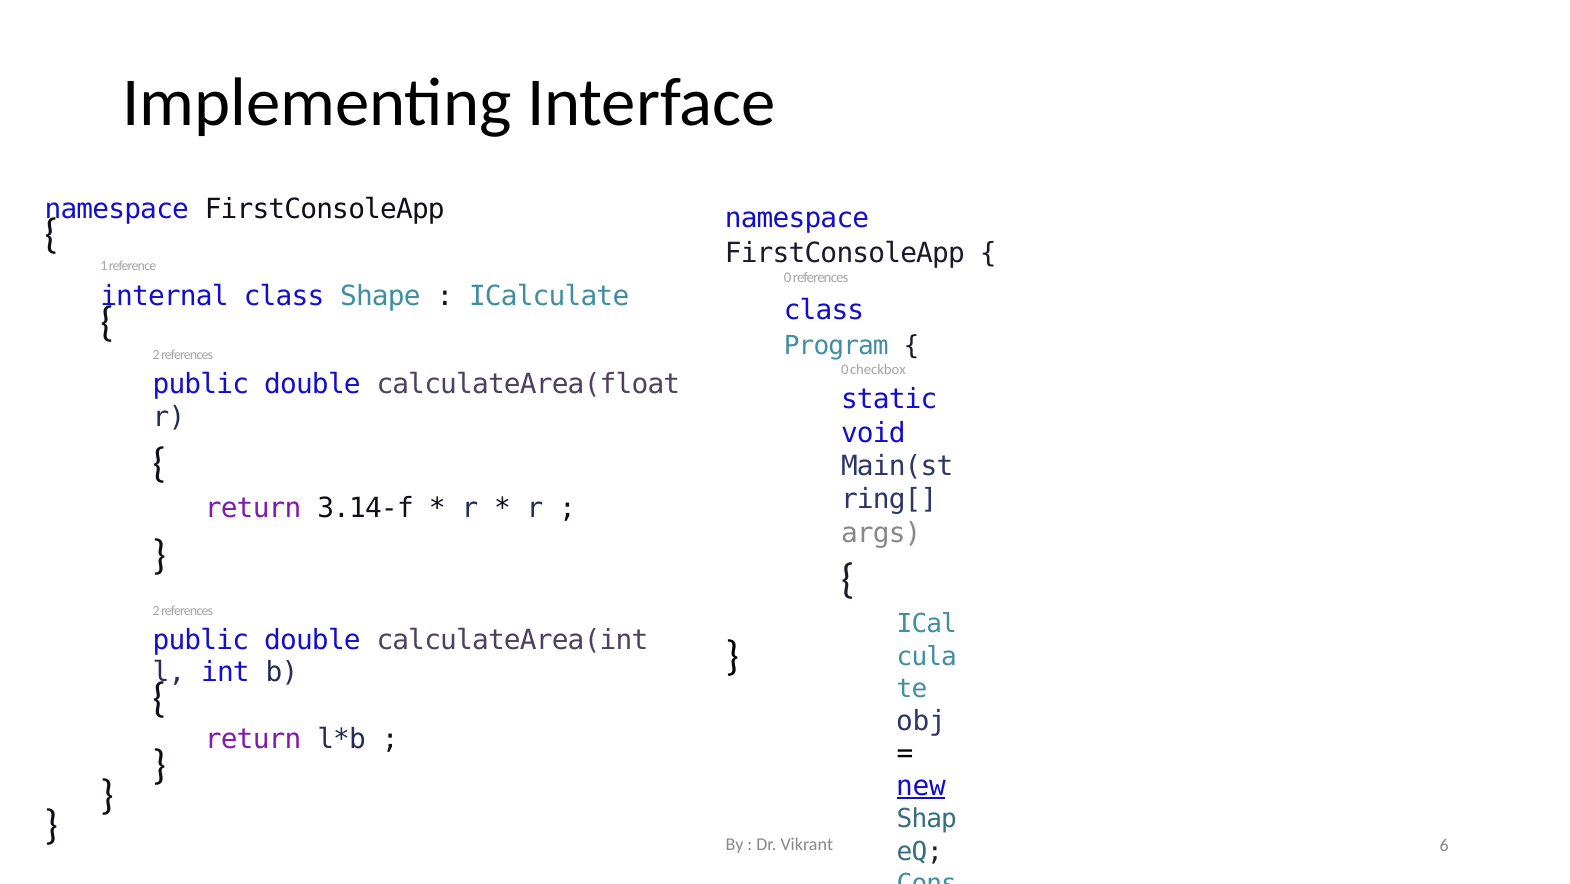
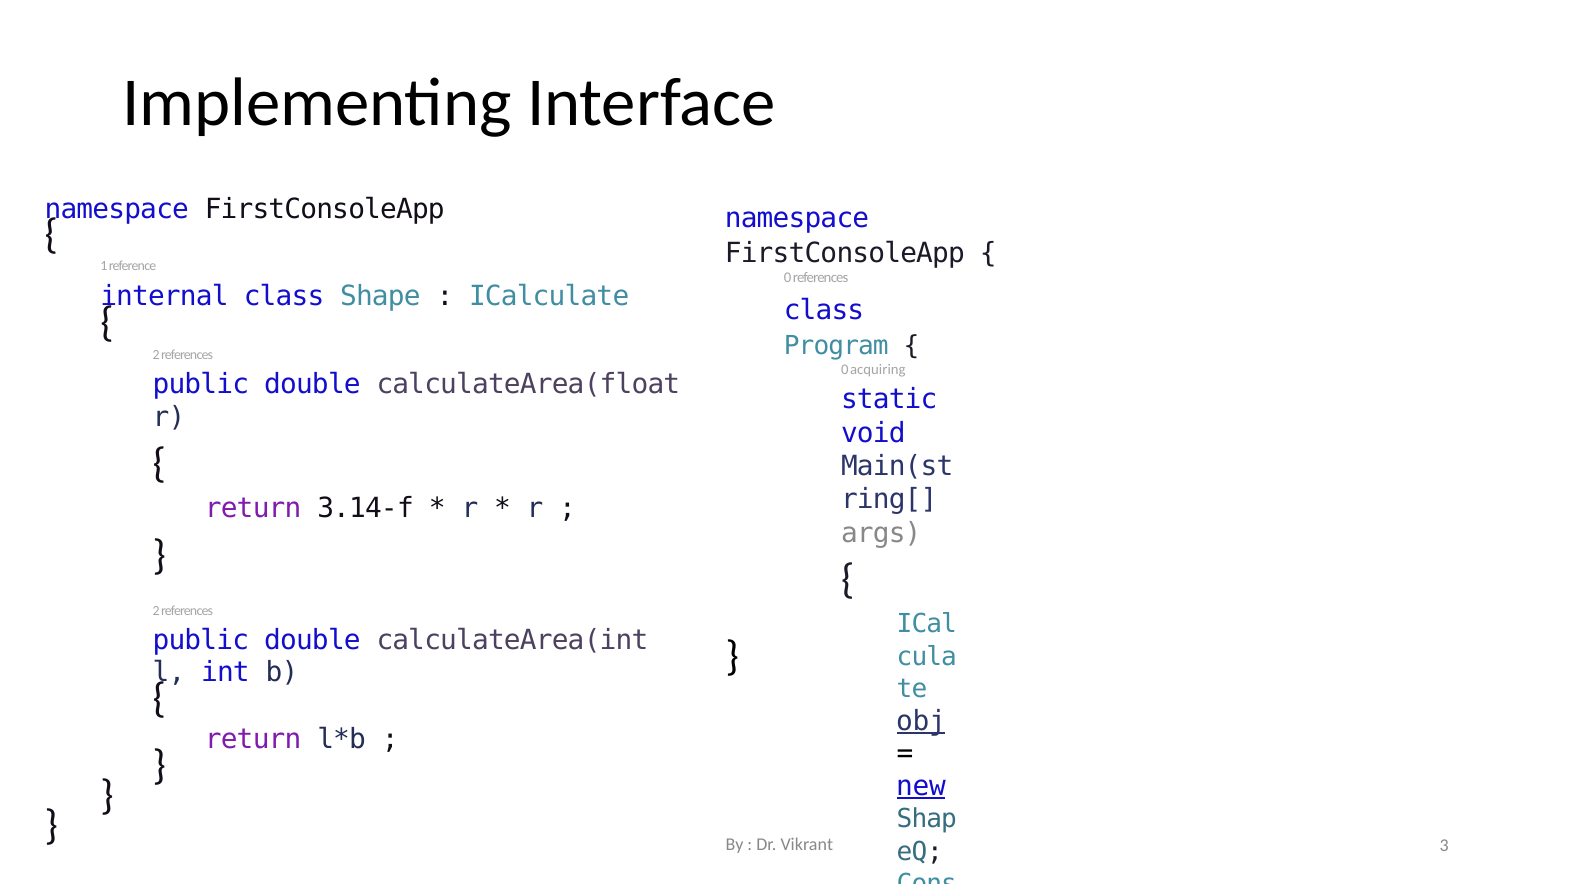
checkbox: checkbox -> acquiring (878, 370)
obj underline: none -> present (921, 721)
6: 6 -> 3 (1444, 846)
